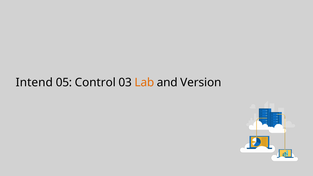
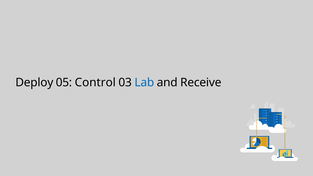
Intend: Intend -> Deploy (34, 83)
Lab colour: orange -> blue (144, 83)
Version: Version -> Receive (201, 83)
